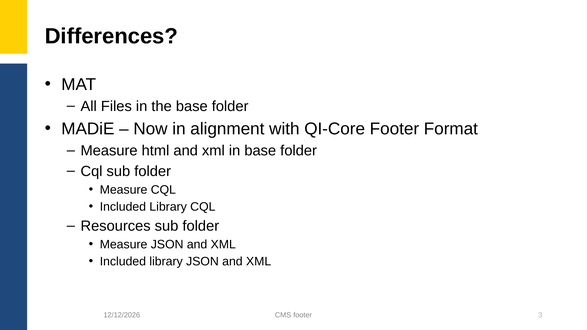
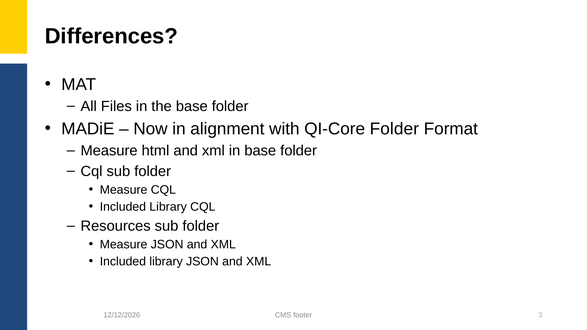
QI-Core Footer: Footer -> Folder (394, 129)
